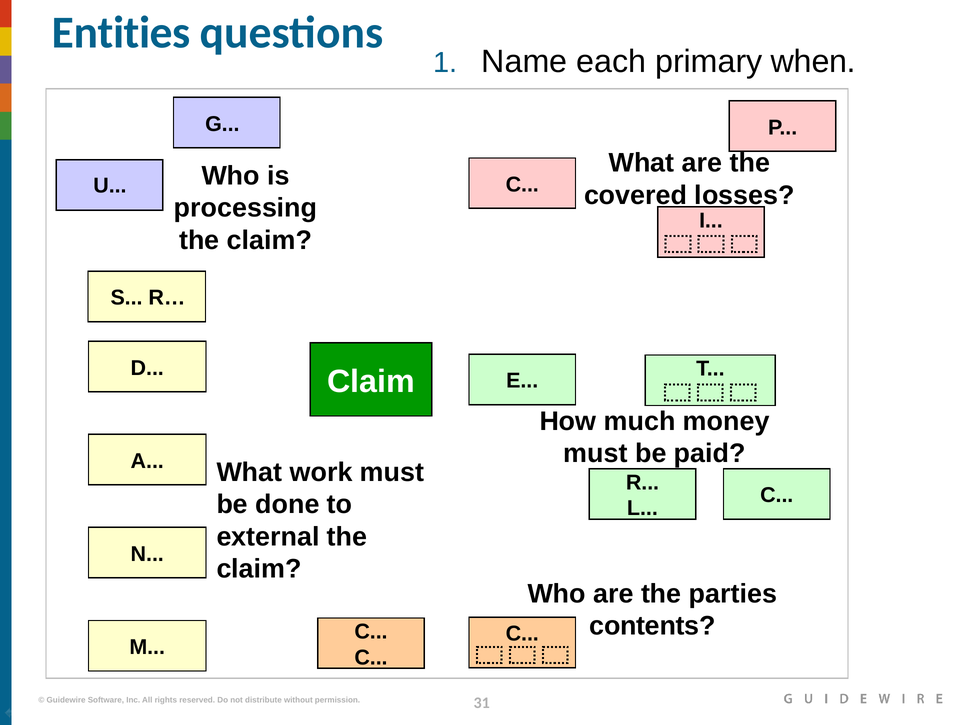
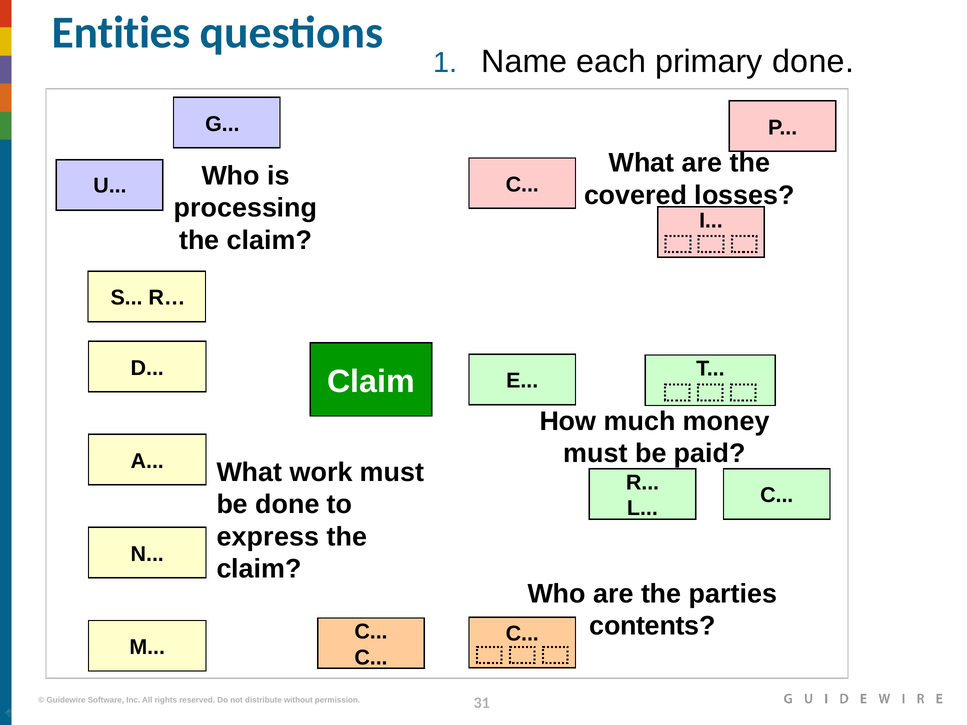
primary when: when -> done (813, 61)
external: external -> express (268, 537)
